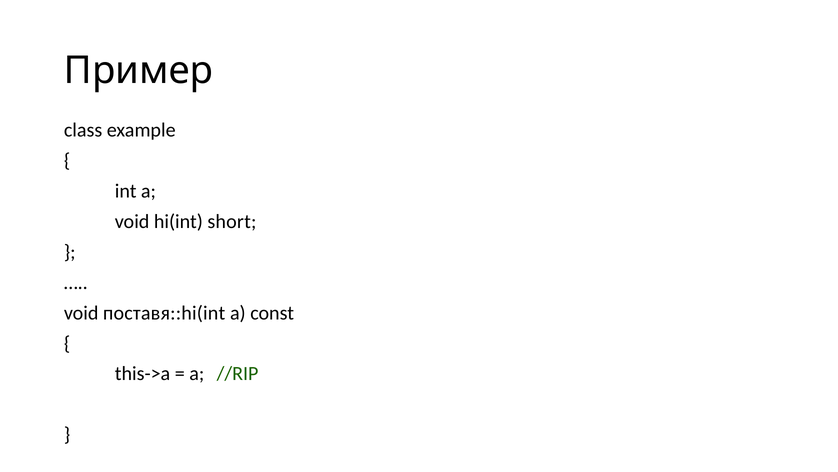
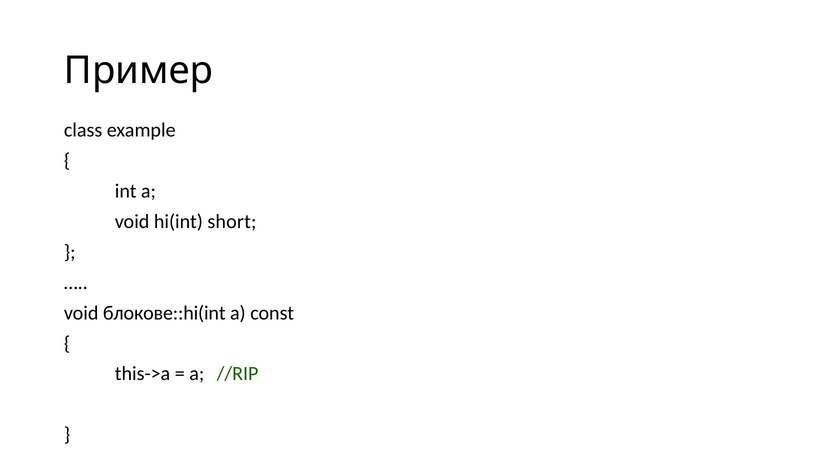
поставя::hi(int: поставя::hi(int -> блокове::hi(int (164, 313)
